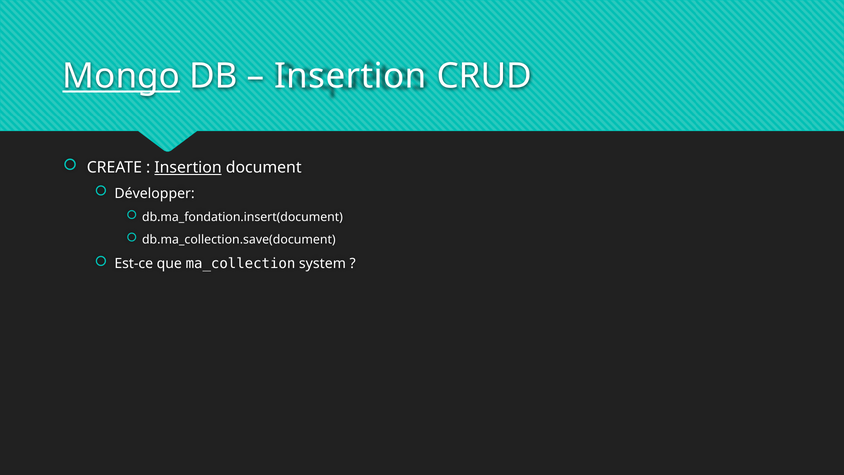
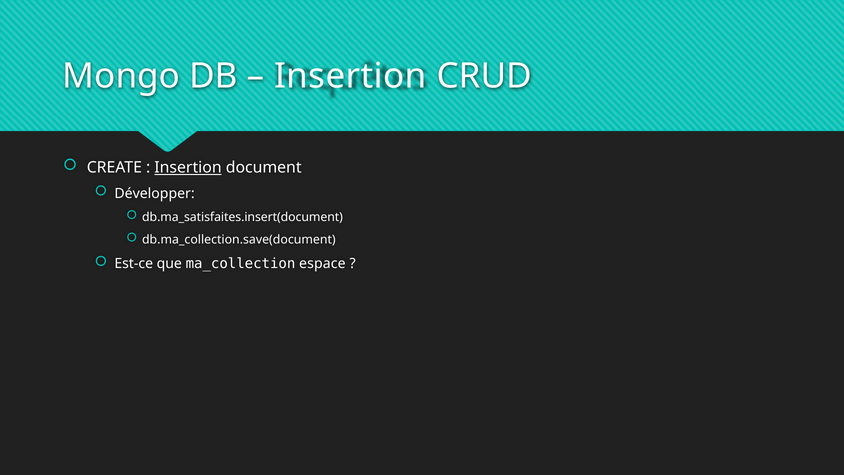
Mongo underline: present -> none (121, 76)
db.ma_fondation.insert(document: db.ma_fondation.insert(document -> db.ma_satisfaites.insert(document (243, 217)
system: system -> espace (322, 264)
